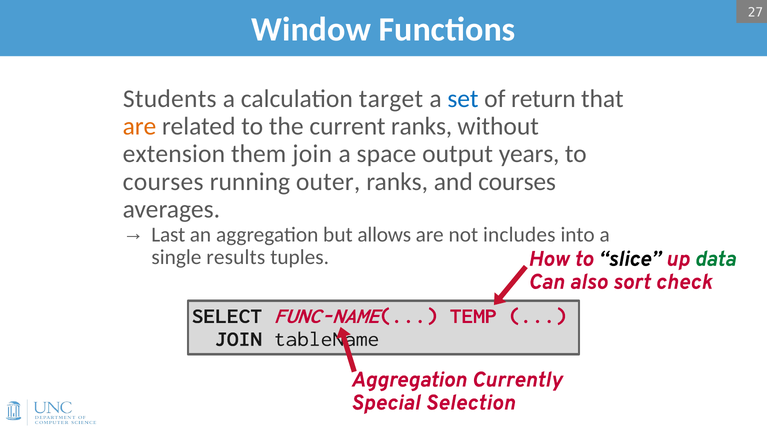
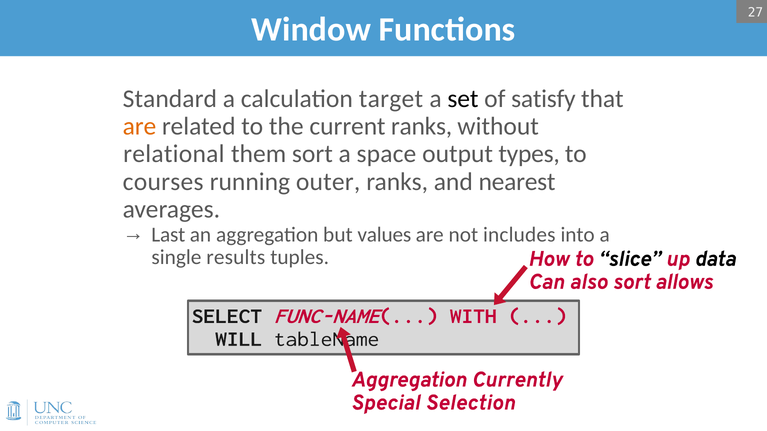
Students: Students -> Standard (170, 99)
set colour: blue -> black (463, 99)
return: return -> satisfy (543, 99)
extension: extension -> relational (174, 154)
them join: join -> sort (312, 154)
years: years -> types (529, 154)
and courses: courses -> nearest (517, 182)
allows: allows -> values (384, 235)
data colour: green -> black (715, 259)
check: check -> allows (684, 282)
TEMP: TEMP -> WITH (473, 316)
JOIN: JOIN -> WILL (239, 339)
